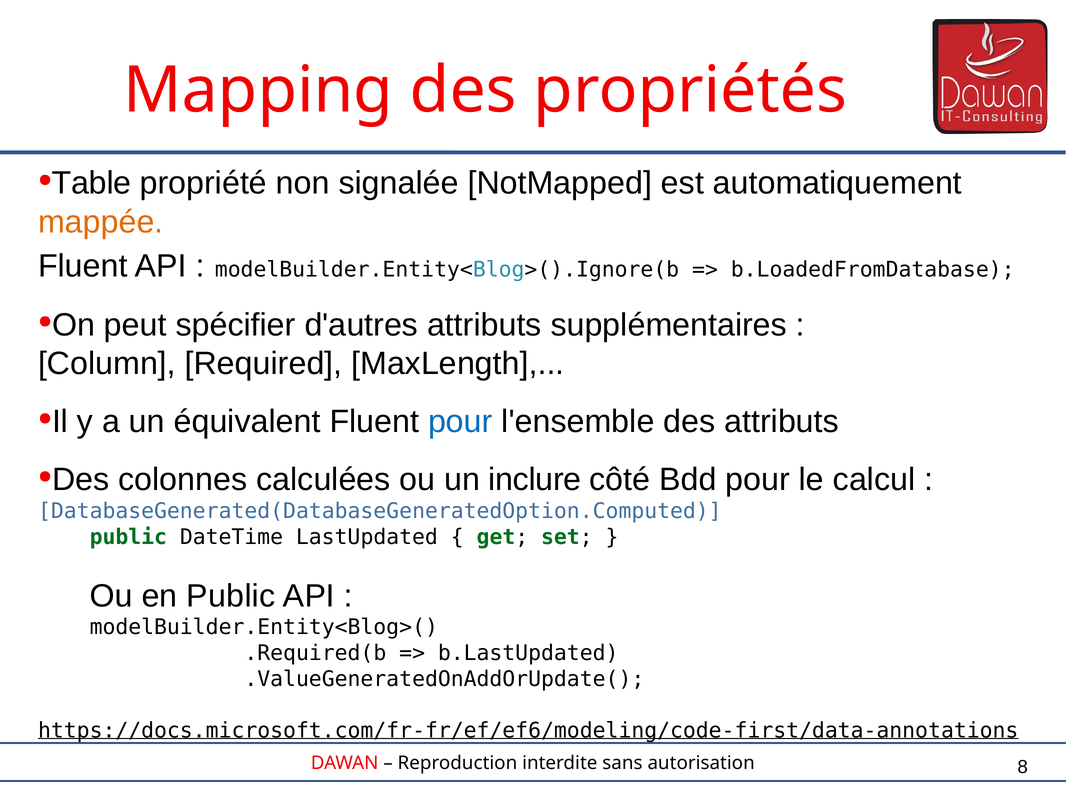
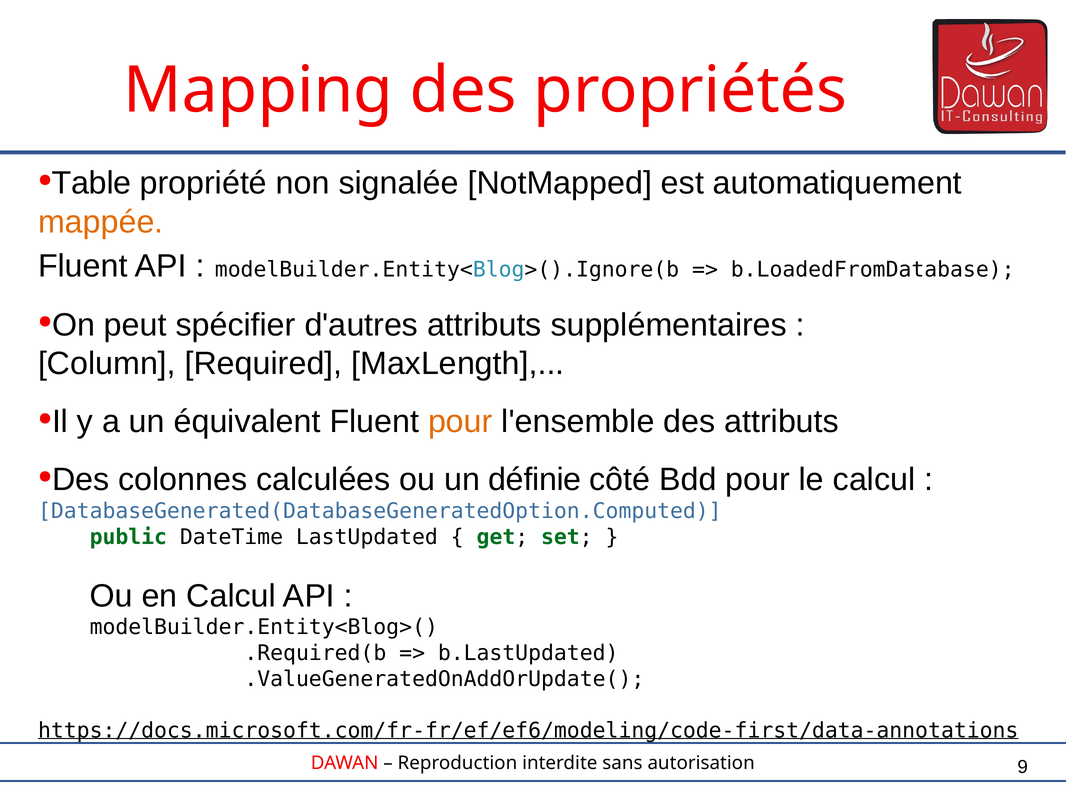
pour colour: blue -> orange (460, 421)
inclure: inclure -> définie (535, 479)
en Public: Public -> Calcul (231, 595)
8: 8 -> 9 (1023, 766)
